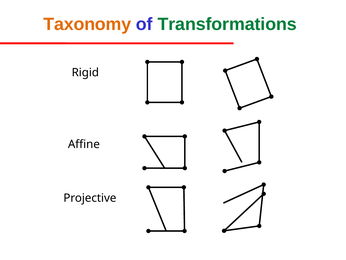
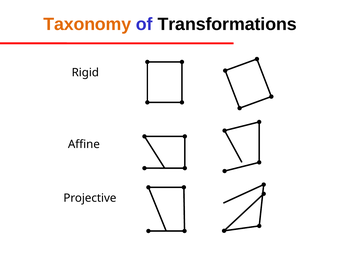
Transformations colour: green -> black (227, 24)
